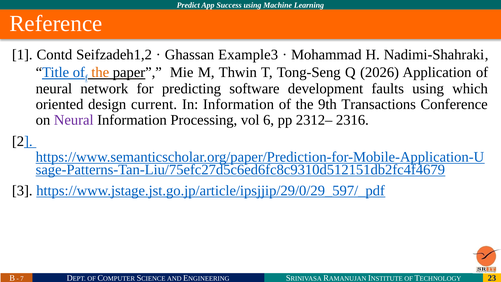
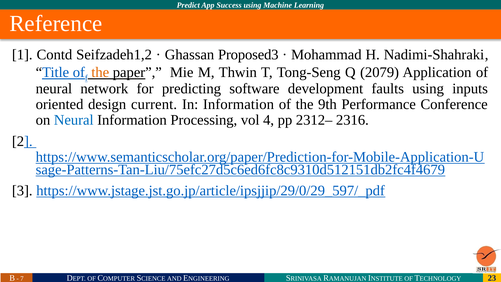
Example3: Example3 -> Proposed3 (248, 55)
2026: 2026 -> 2079 (380, 72)
which: which -> inputs (470, 89)
Transactions: Transactions -> Performance (379, 104)
Neural colour: purple -> blue (74, 120)
6: 6 -> 4 (269, 120)
